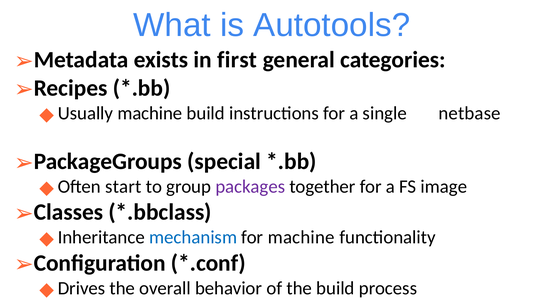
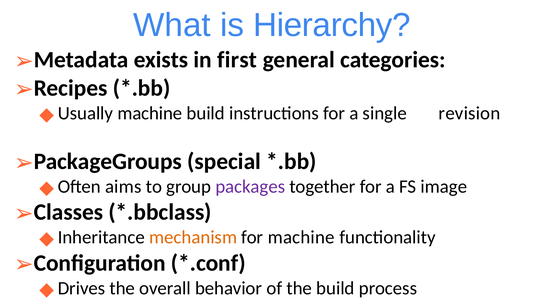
Autotools: Autotools -> Hierarchy (332, 25)
netbase: netbase -> revision (470, 113)
start: start -> aims (123, 187)
mechanism colour: blue -> orange (193, 237)
